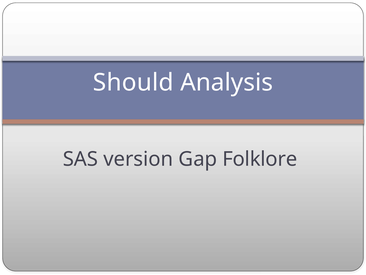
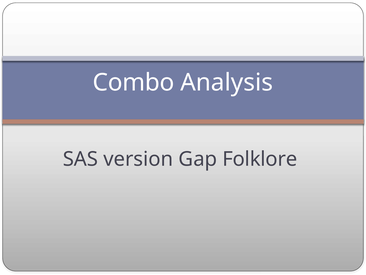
Should: Should -> Combo (134, 82)
